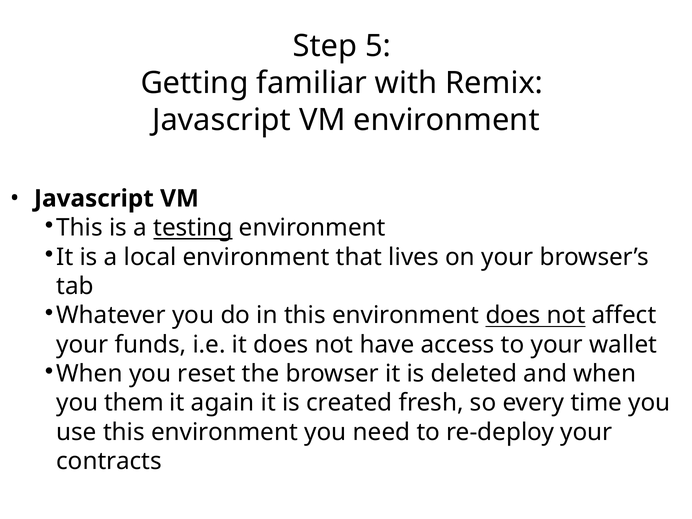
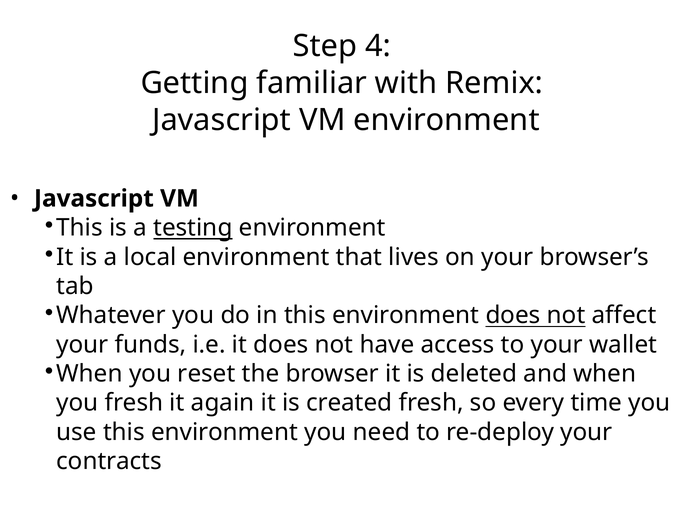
5: 5 -> 4 (378, 46)
you them: them -> fresh (134, 403)
